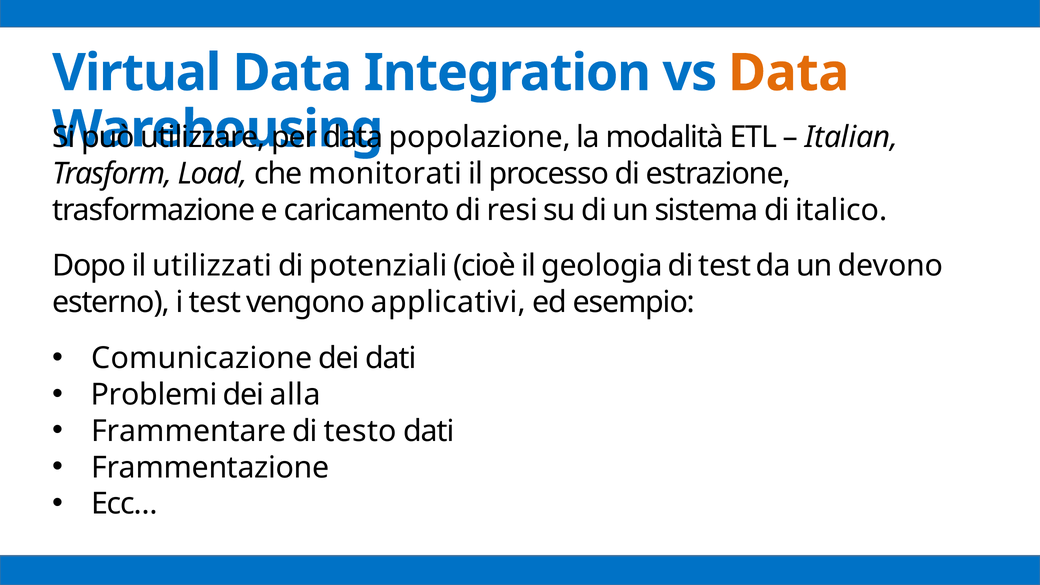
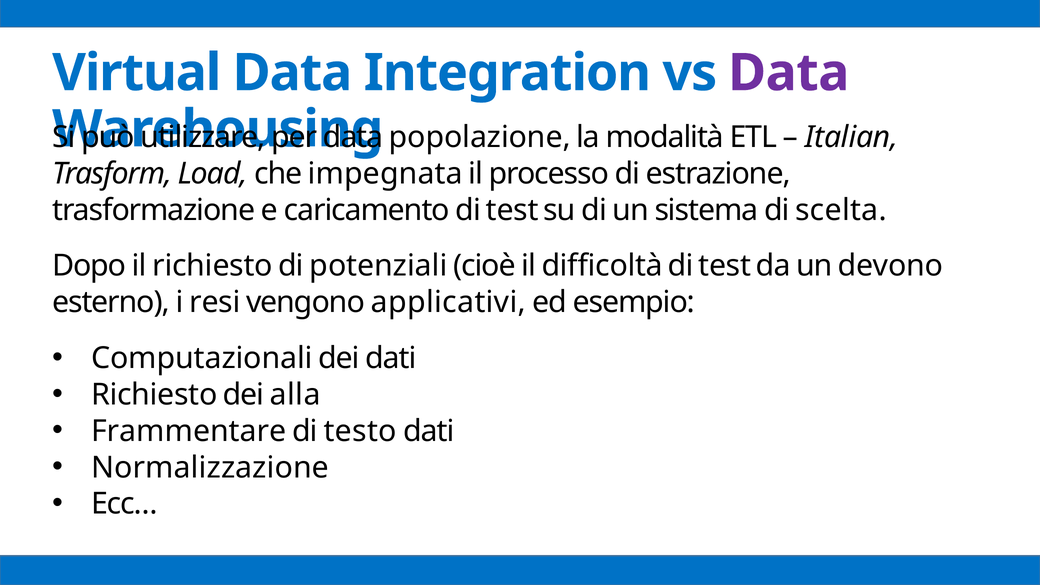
Data colour: orange -> purple (789, 73)
monitorati: monitorati -> impegnata (385, 174)
caricamento di resi: resi -> test (512, 210)
italico: italico -> scelta (841, 210)
il utilizzati: utilizzati -> richiesto (213, 266)
geologia: geologia -> difficoltà (602, 266)
i test: test -> resi (215, 302)
Comunicazione: Comunicazione -> Computazionali (202, 358)
Problemi: Problemi -> Richiesto (154, 395)
Frammentazione: Frammentazione -> Normalizzazione (210, 468)
